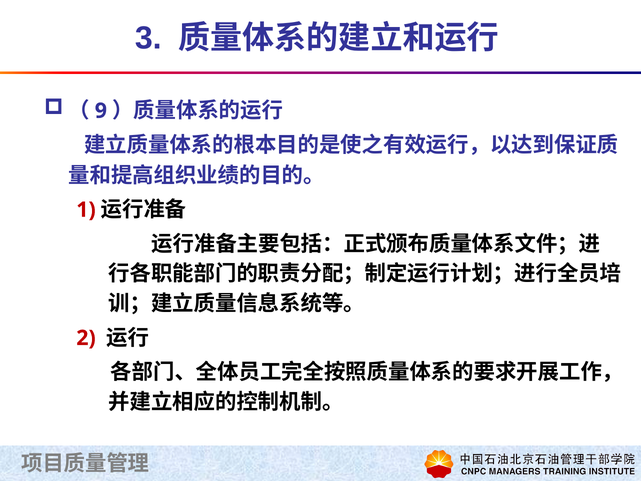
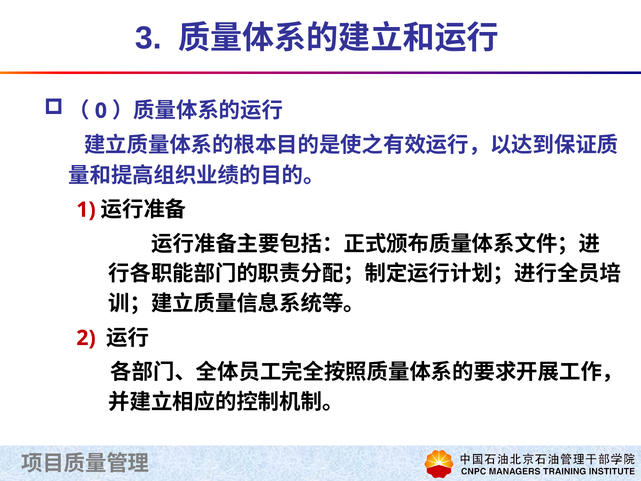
9: 9 -> 0 (101, 111)
